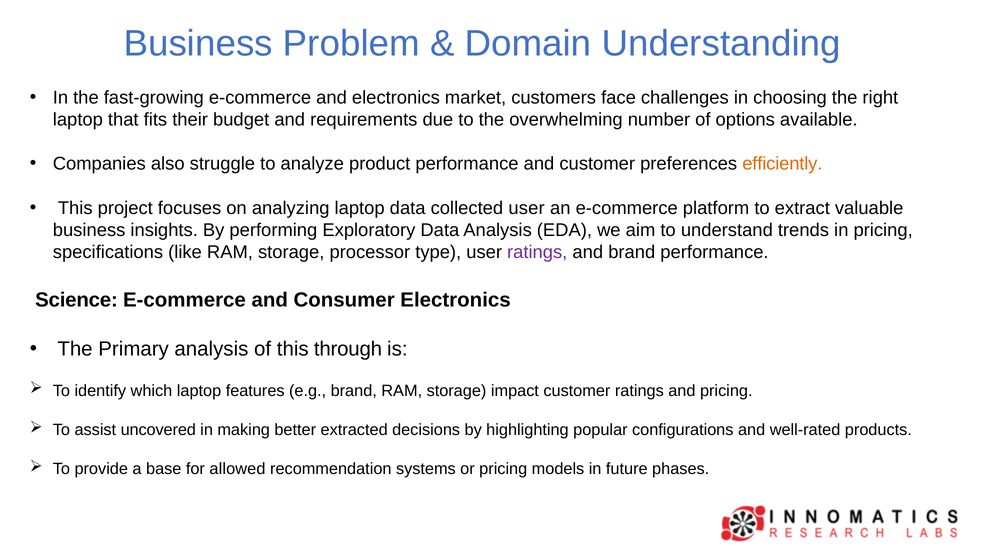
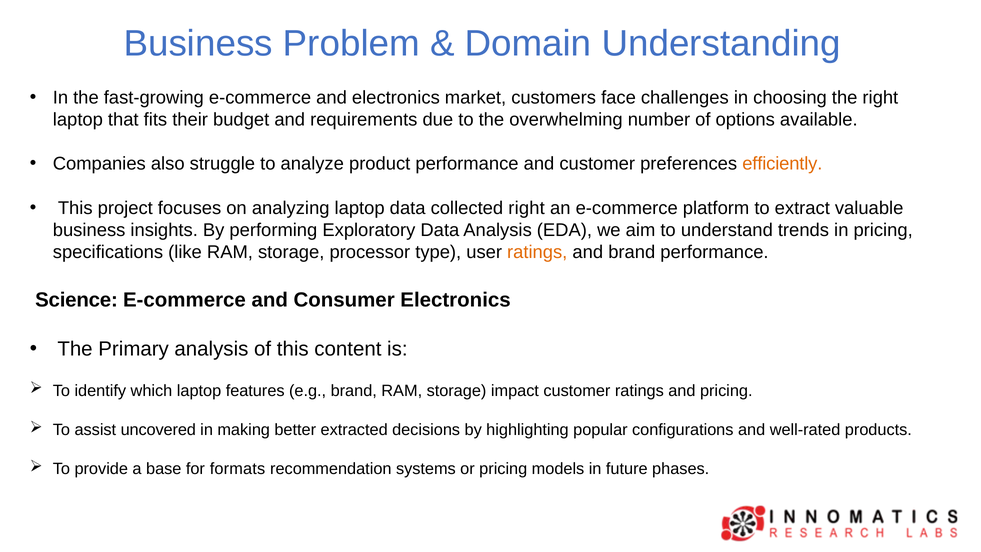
collected user: user -> right (527, 208)
ratings colour: purple -> orange (537, 252)
through: through -> content (348, 349)
allowed: allowed -> formats (237, 469)
